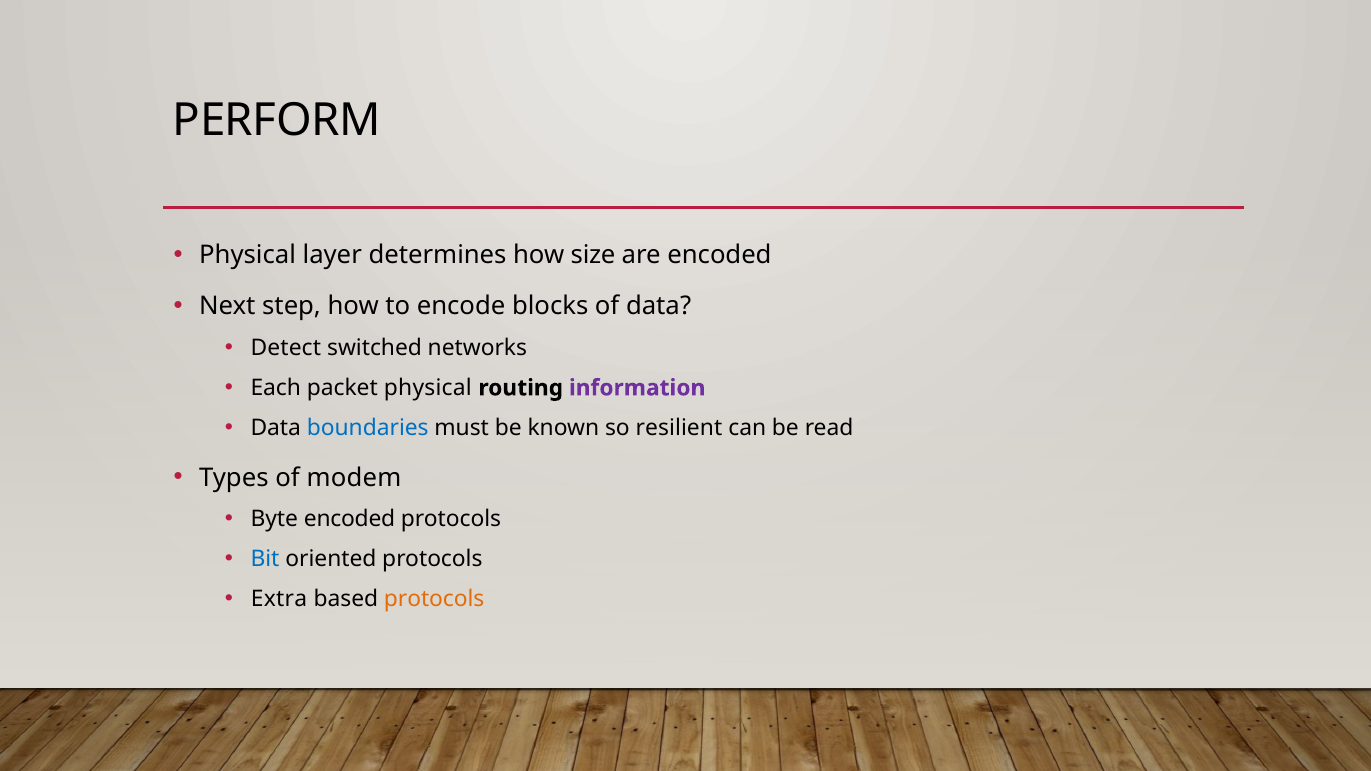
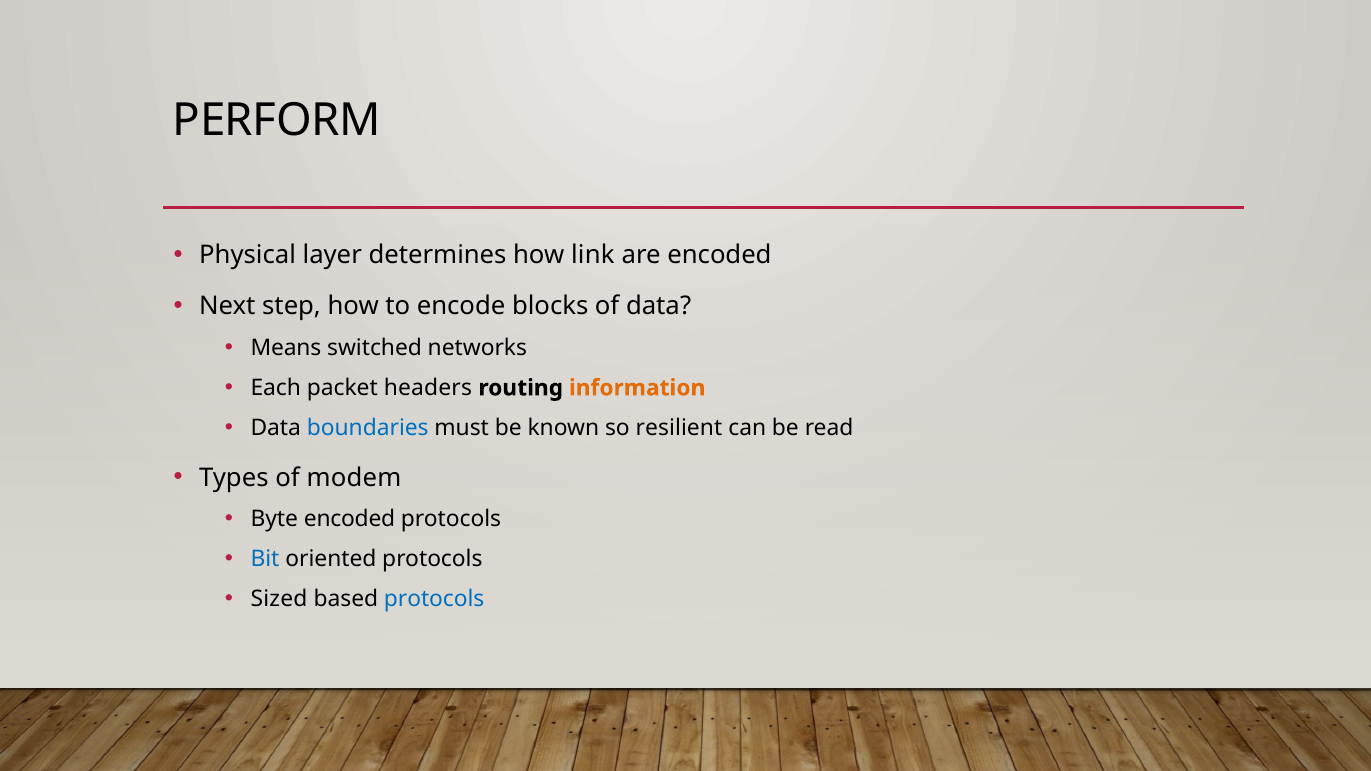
size: size -> link (593, 255)
Detect: Detect -> Means (286, 348)
packet physical: physical -> headers (428, 388)
information colour: purple -> orange (637, 388)
Extra: Extra -> Sized (279, 599)
protocols colour: orange -> blue (434, 599)
